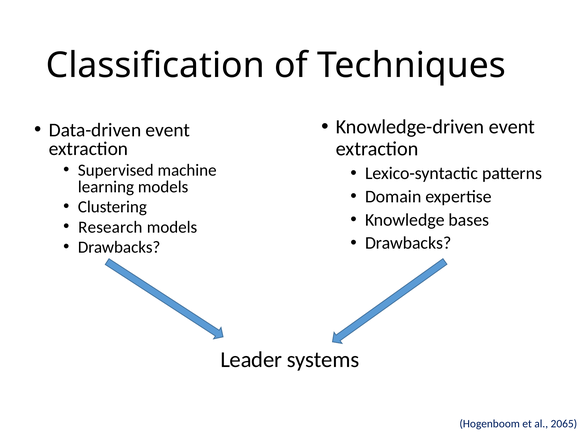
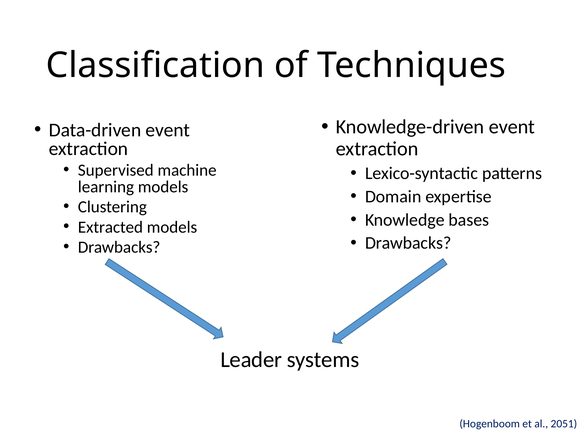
Research: Research -> Extracted (110, 227)
2065: 2065 -> 2051 (564, 424)
